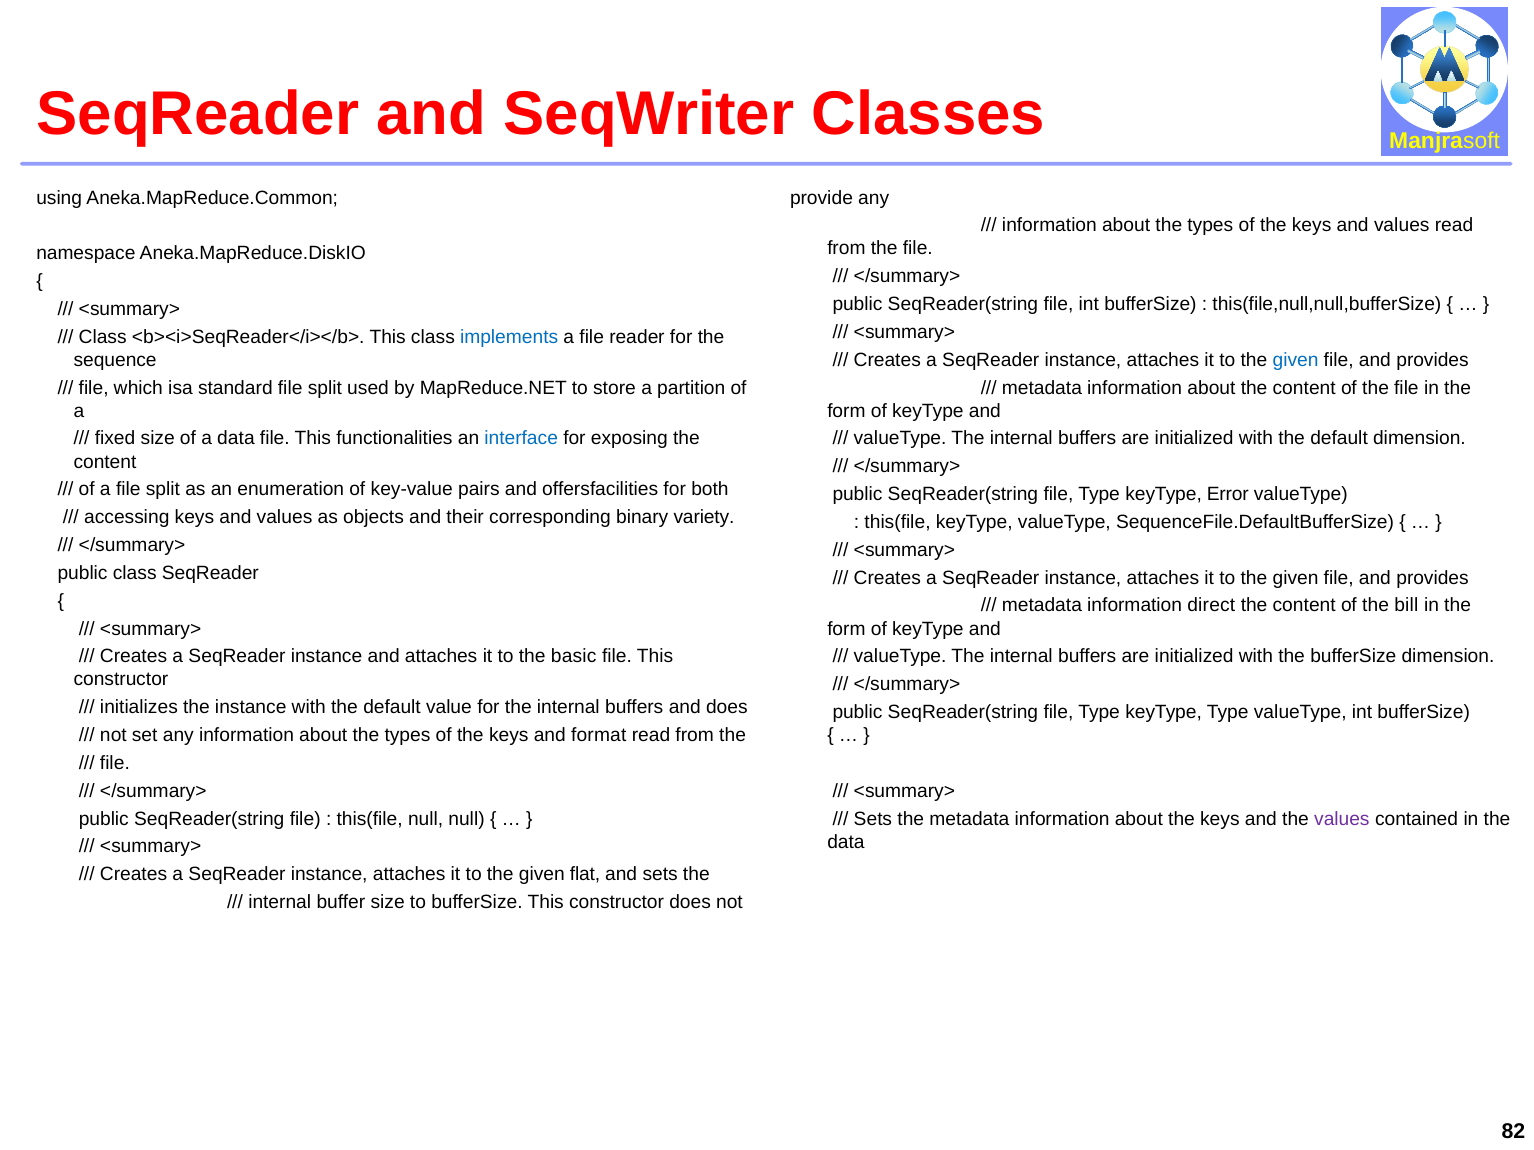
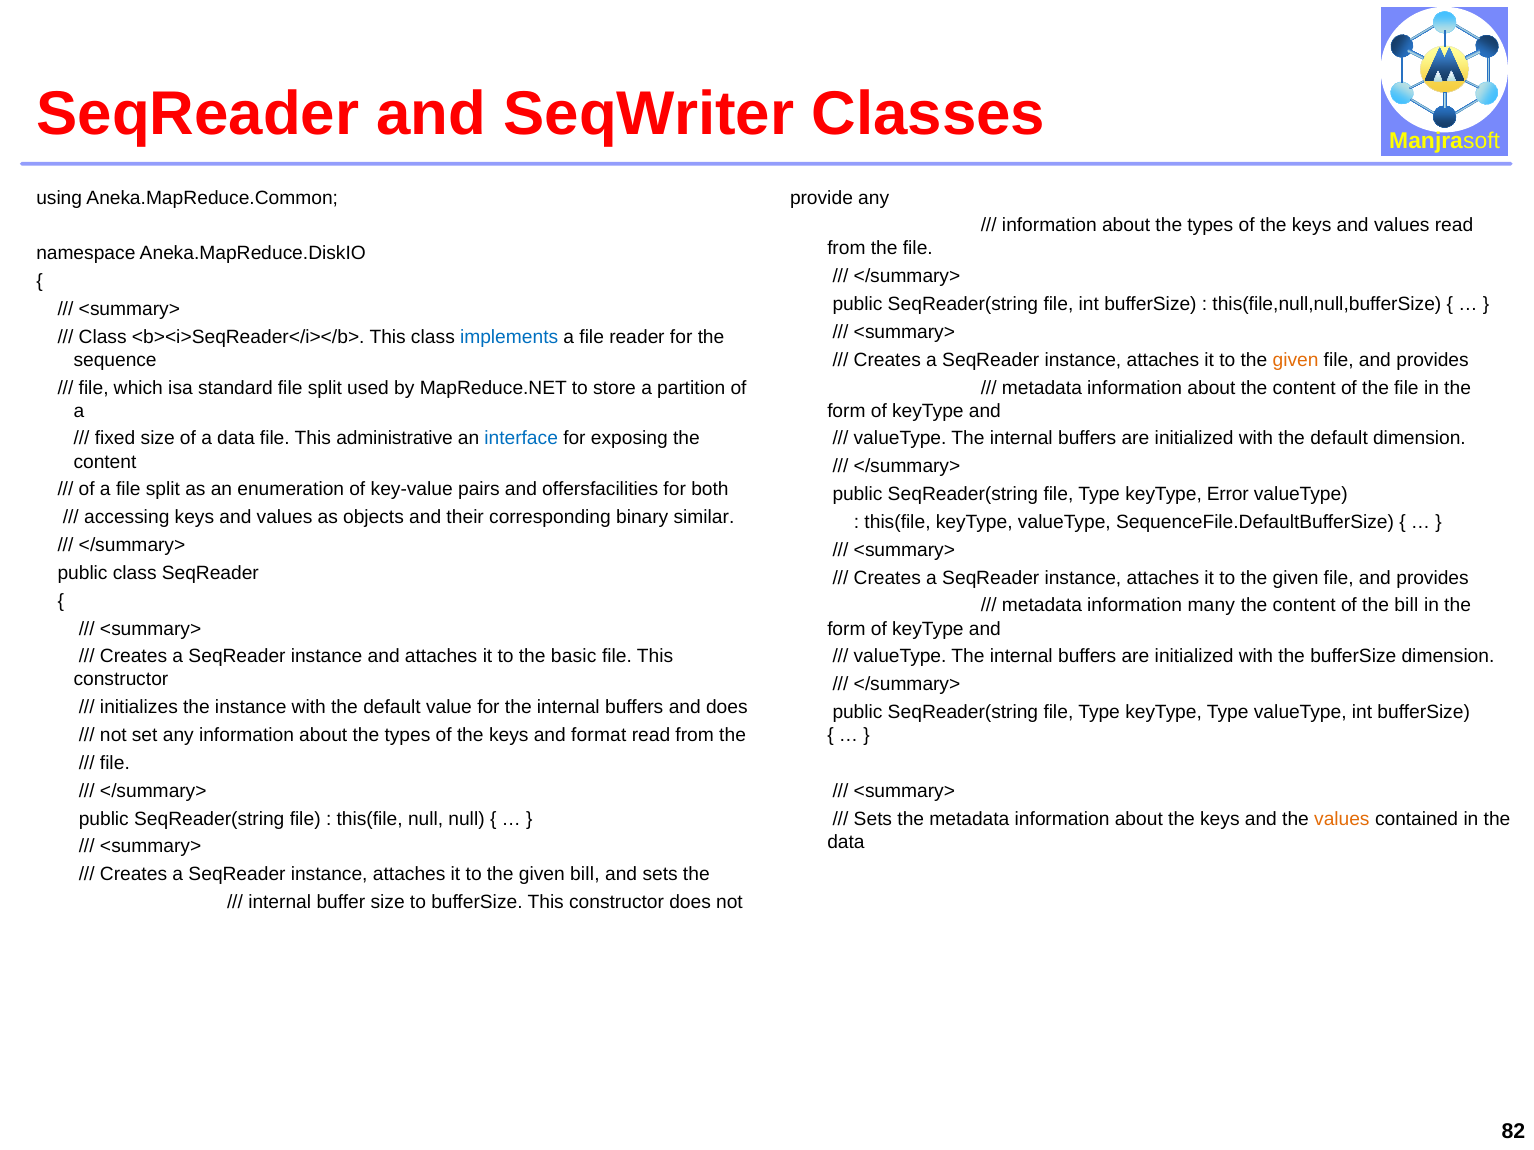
given colour: blue -> orange (1296, 360)
functionalities: functionalities -> administrative (395, 439)
variety: variety -> similar (704, 518)
direct: direct -> many (1211, 606)
values colour: purple -> orange (1342, 819)
given flat: flat -> bill (585, 875)
